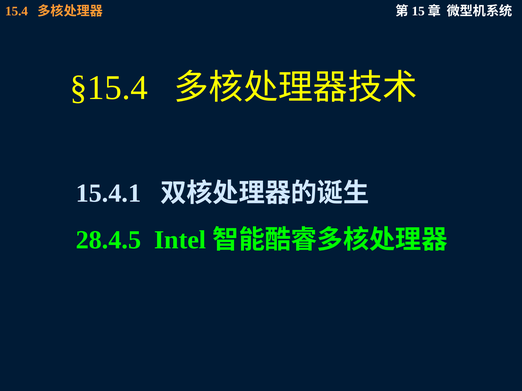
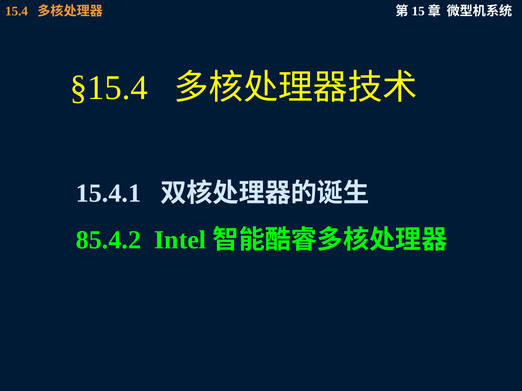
28.4.5: 28.4.5 -> 85.4.2 (108, 240)
